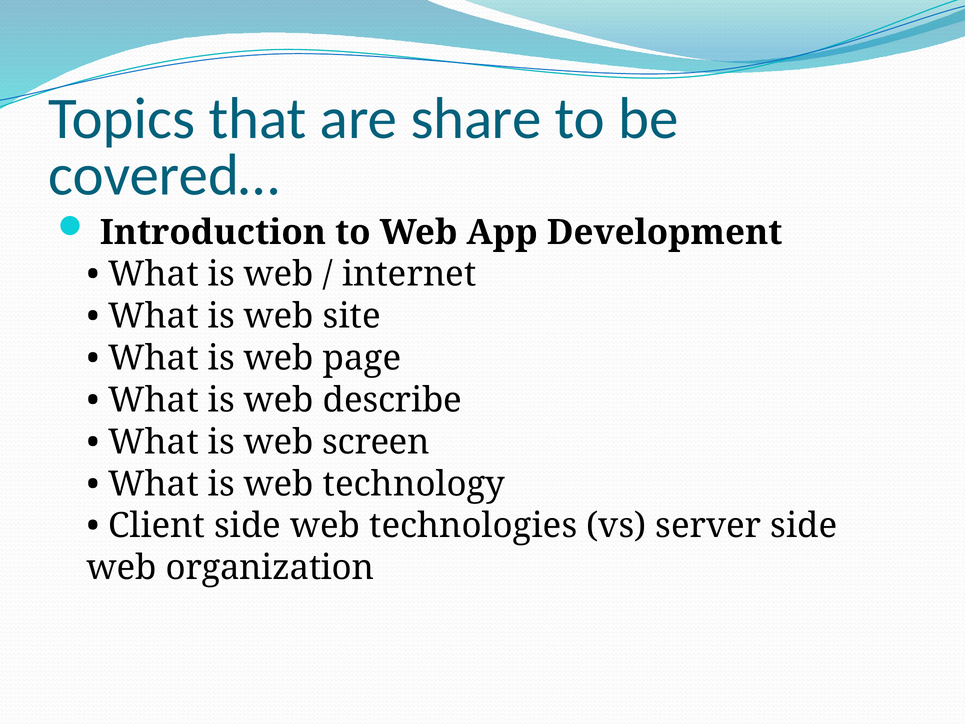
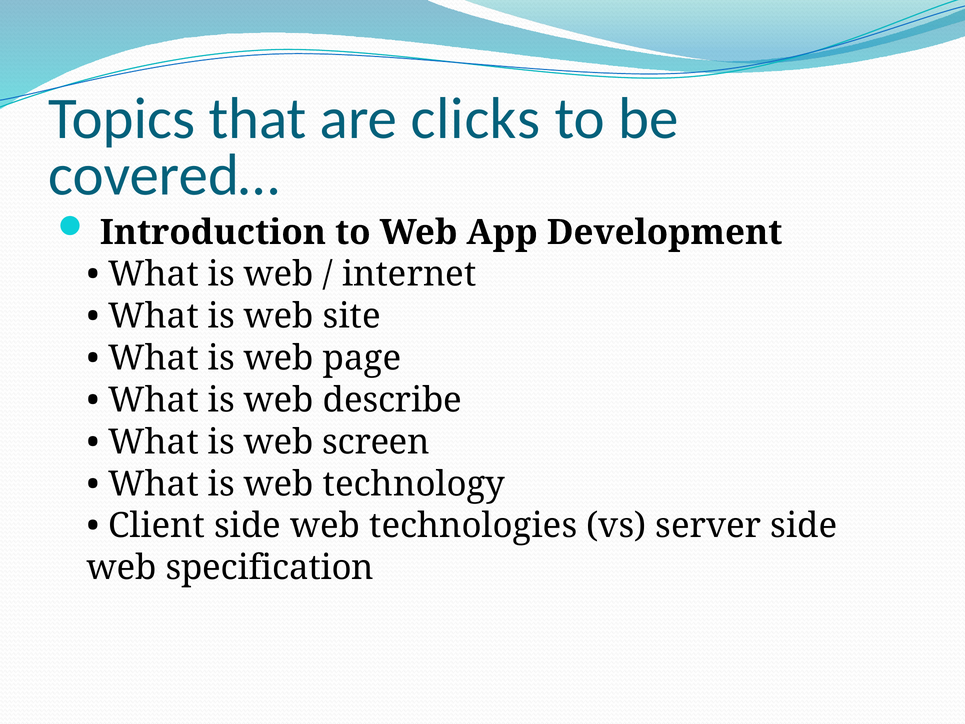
share: share -> clicks (476, 119)
organization: organization -> specification (270, 568)
